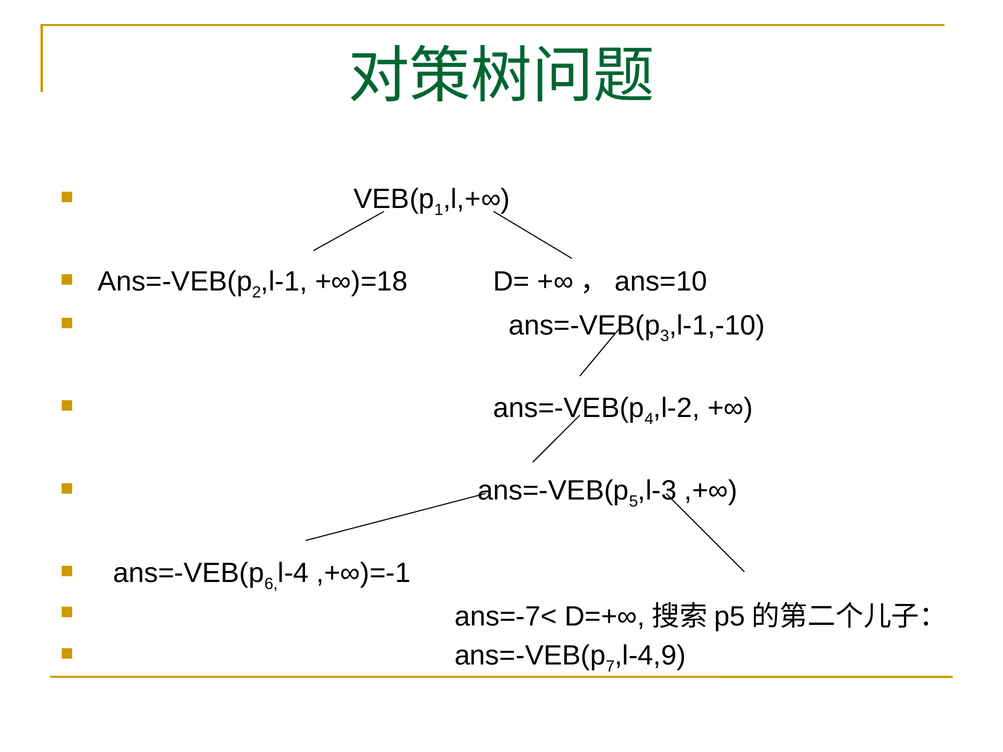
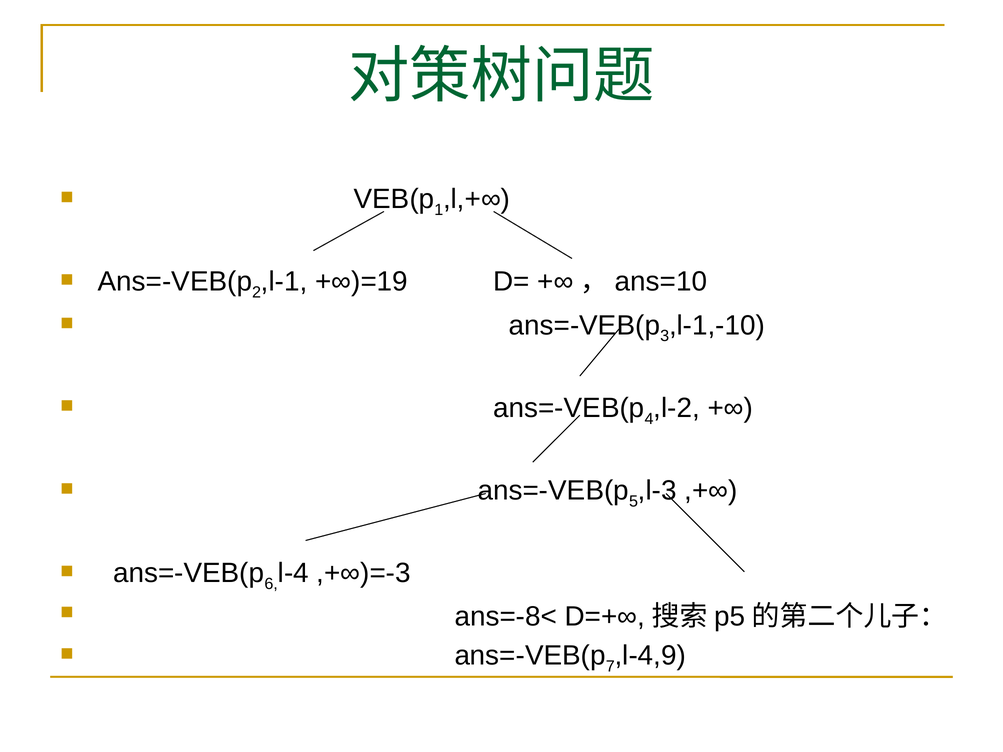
+∞)=18: +∞)=18 -> +∞)=19 (361, 282)
,+∞)=-1: ,+∞)=-1 -> ,+∞)=-3 (364, 573)
ans=-7<: ans=-7< -> ans=-8< (506, 617)
